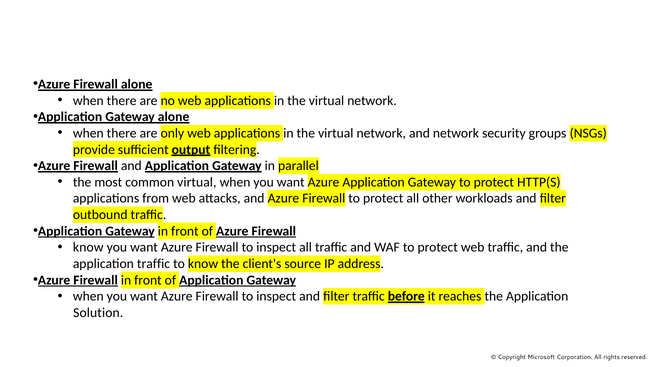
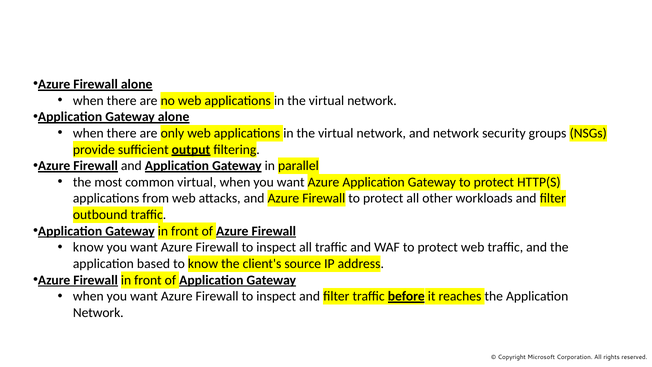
application traffic: traffic -> based (154, 264)
Solution: Solution -> Network (98, 312)
